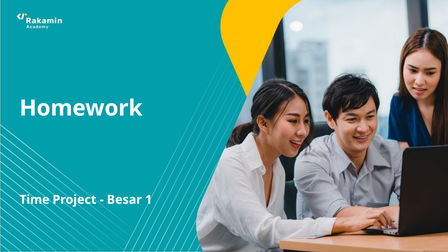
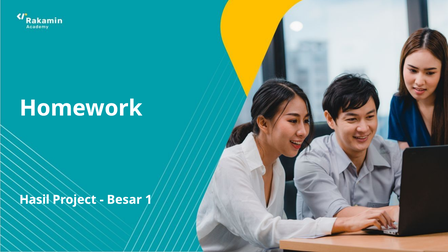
Time: Time -> Hasil (34, 200)
